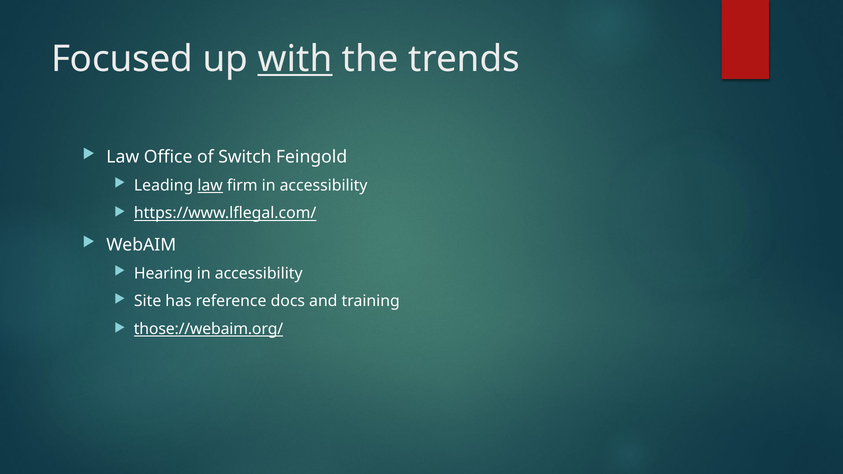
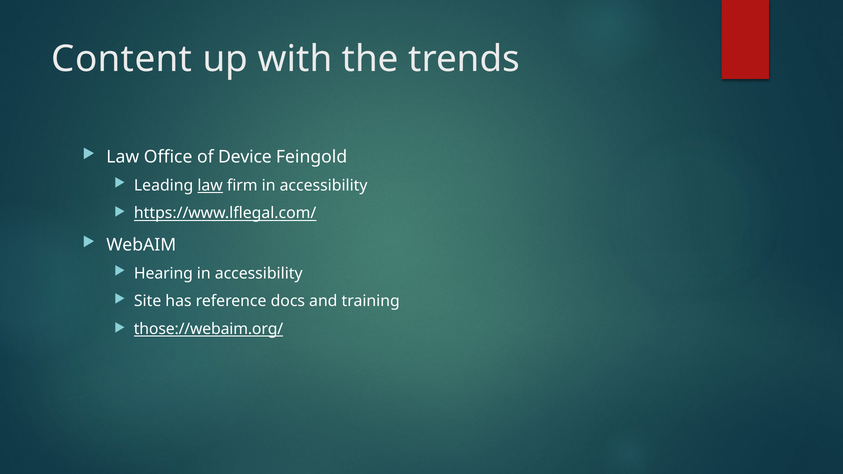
Focused: Focused -> Content (122, 59)
with underline: present -> none (295, 59)
Switch: Switch -> Device (245, 157)
